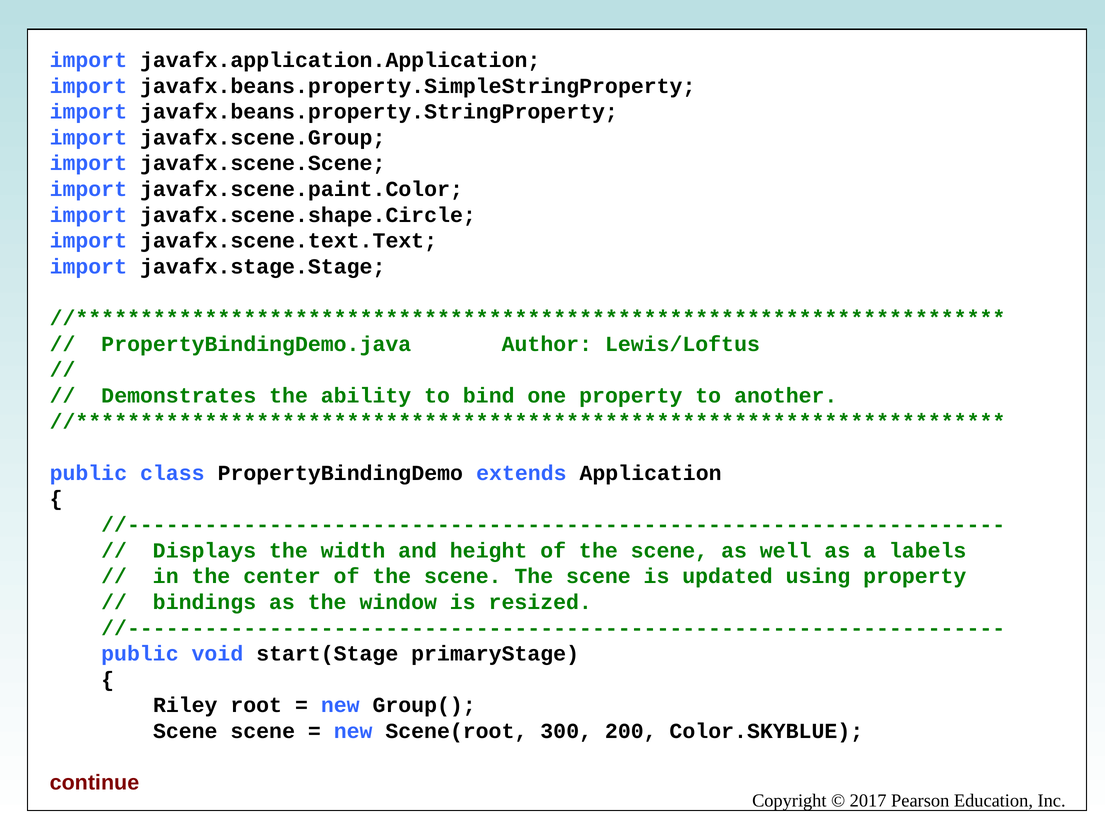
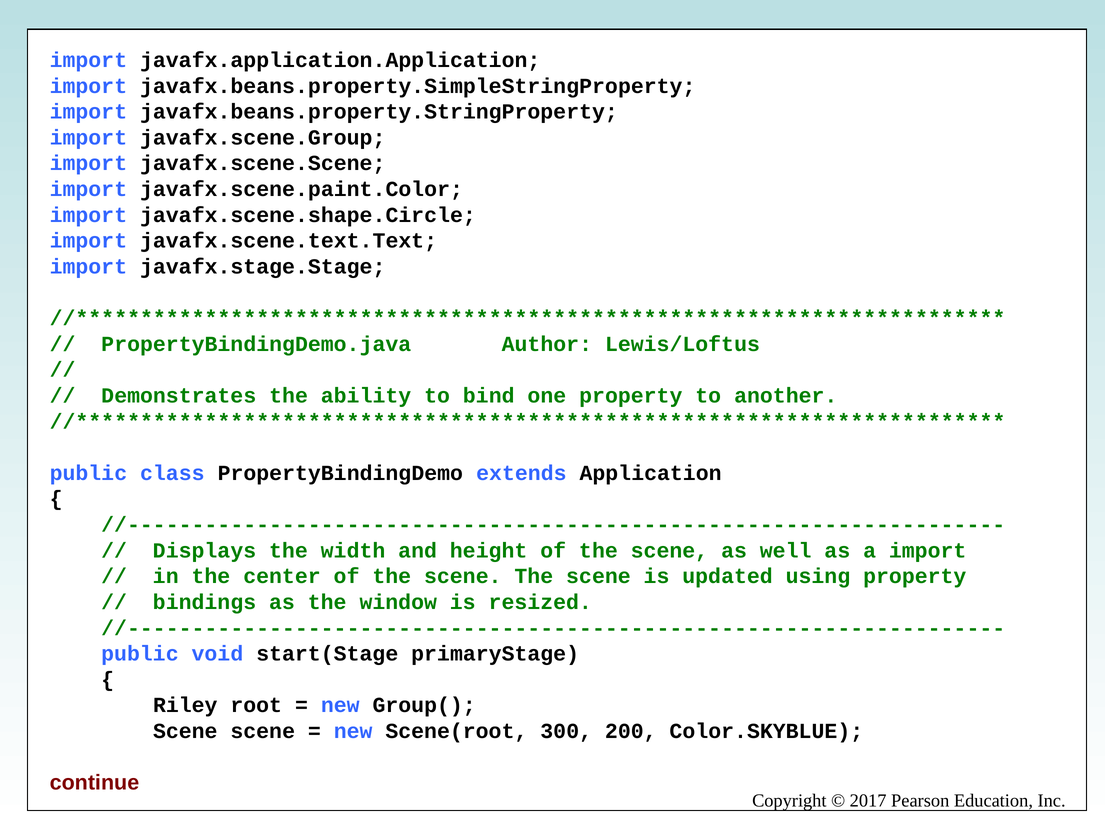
a labels: labels -> import (928, 550)
